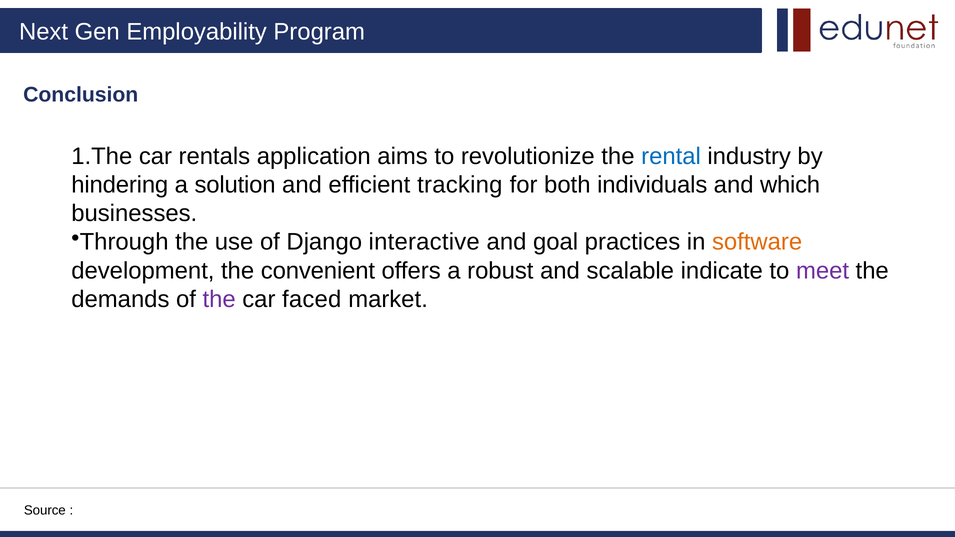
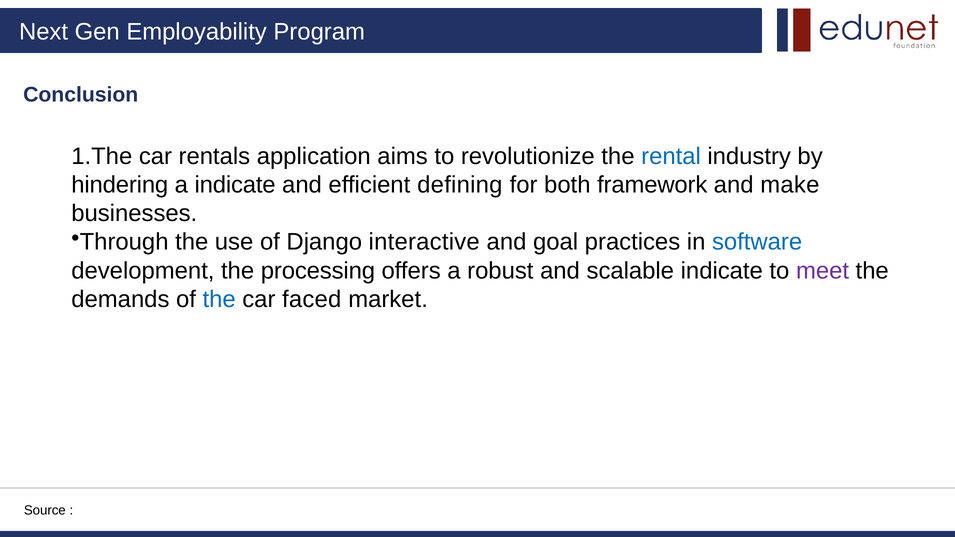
a solution: solution -> indicate (235, 185)
tracking: tracking -> defining (460, 185)
individuals: individuals -> framework (652, 185)
which: which -> make (790, 185)
software colour: orange -> blue (757, 242)
convenient: convenient -> processing (318, 271)
the colour: purple -> blue (219, 299)
